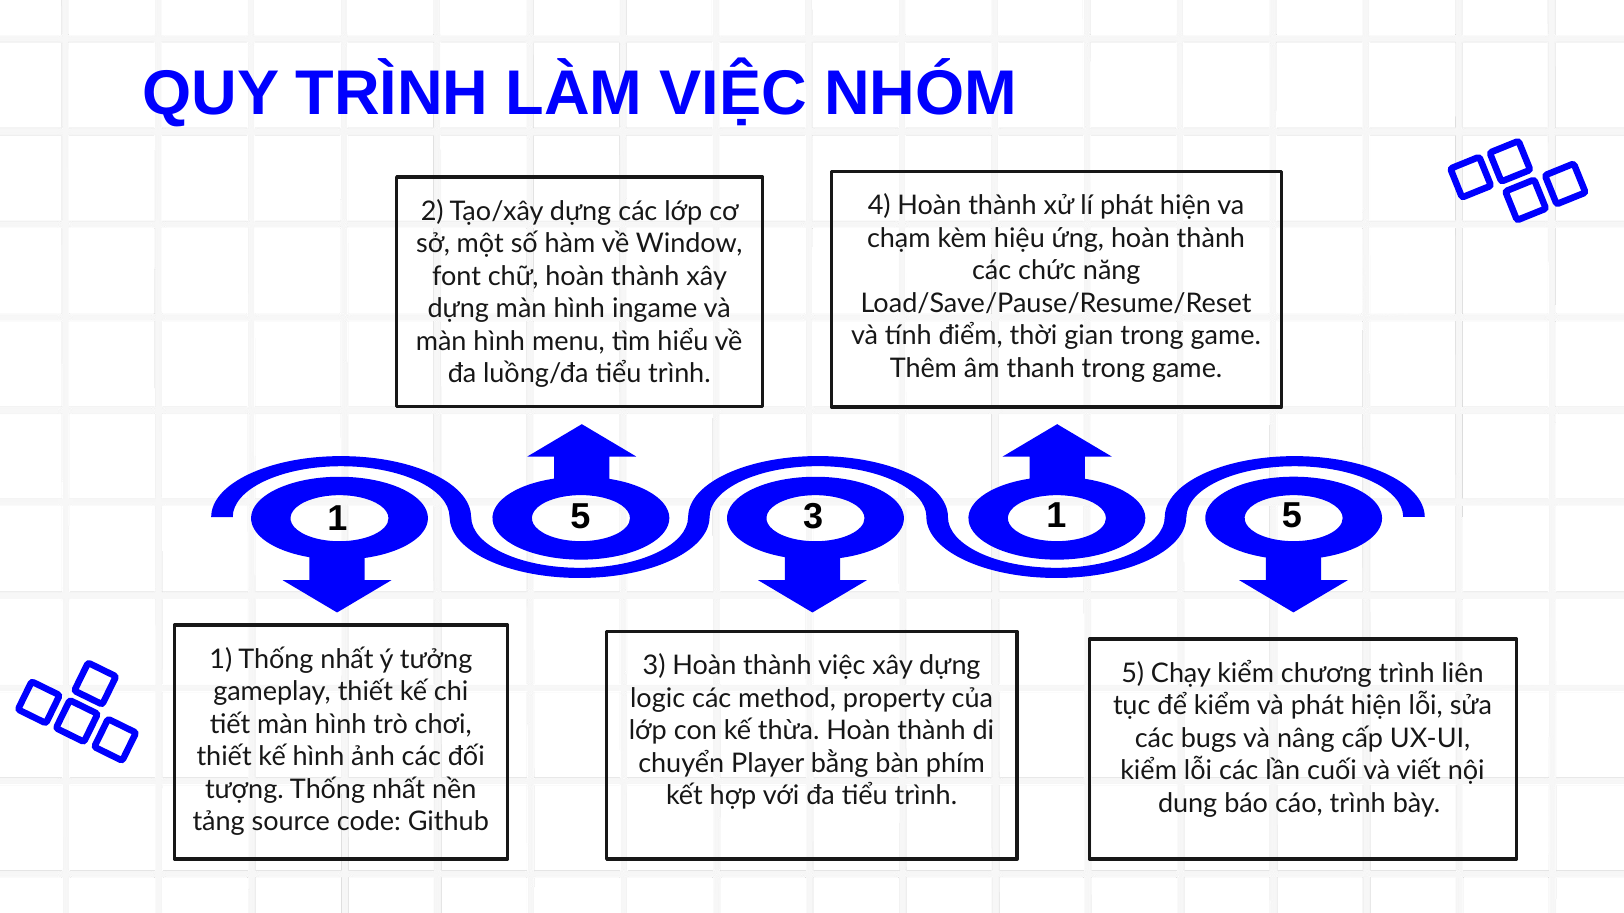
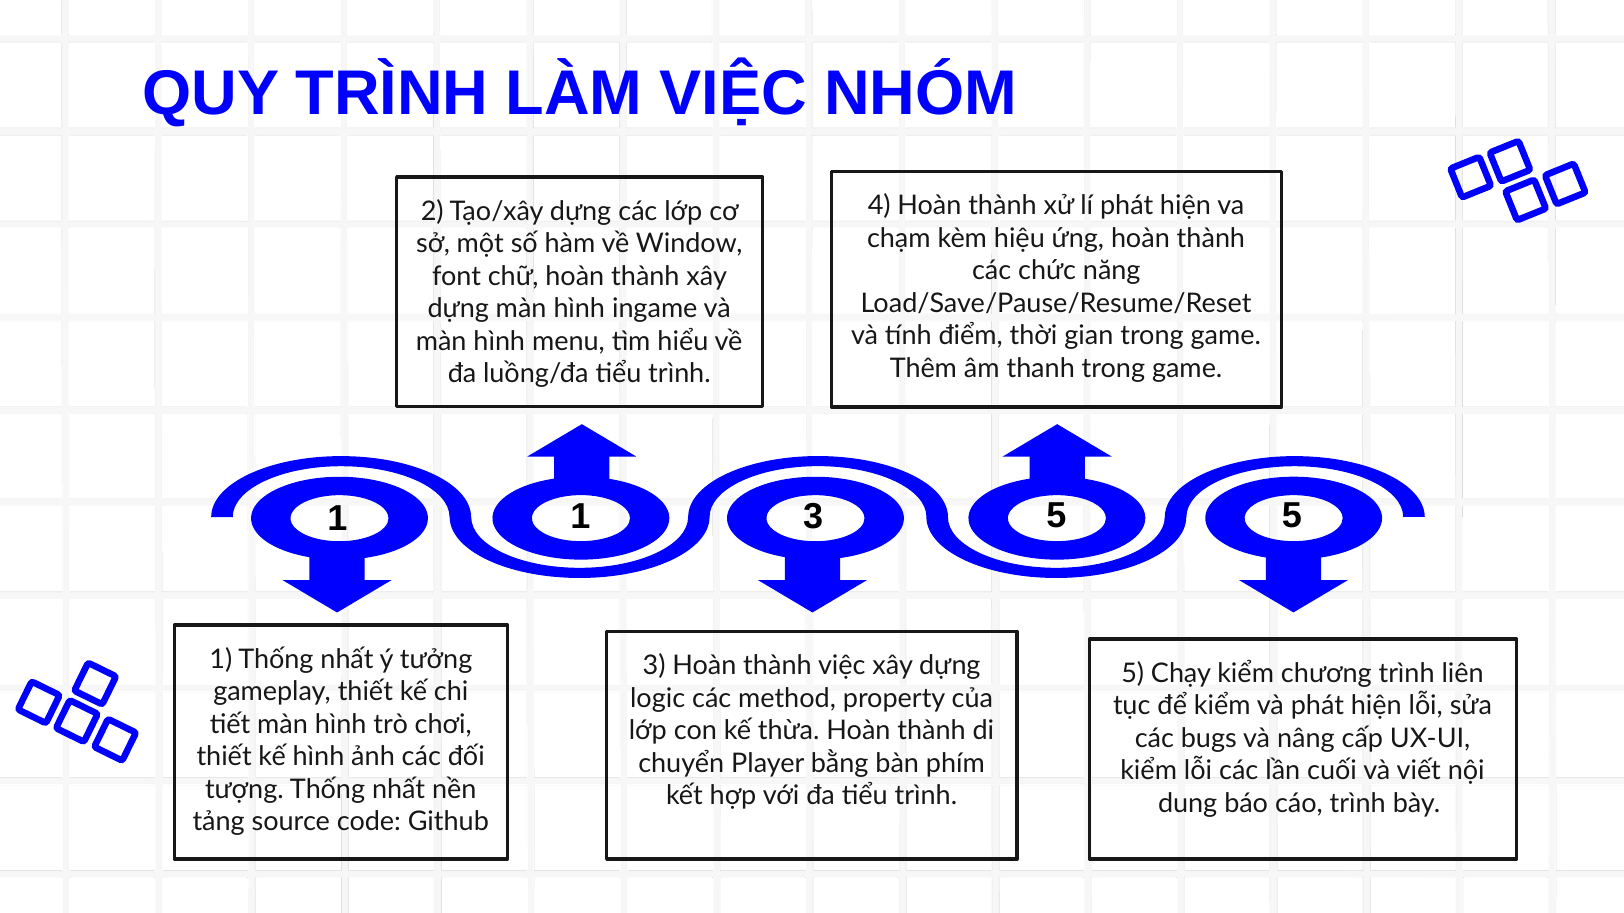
5: 5 -> 1 (580, 517)
3 1: 1 -> 5 (1056, 516)
